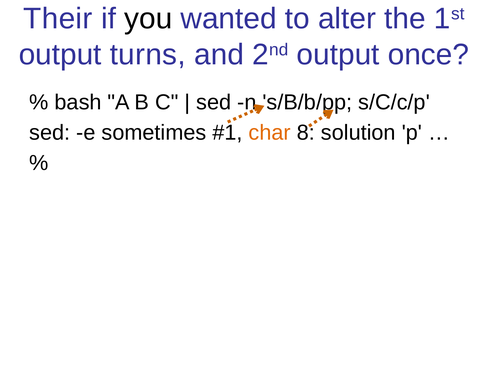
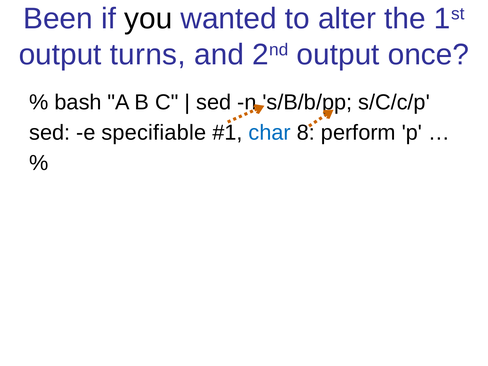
Their: Their -> Been (58, 19)
sometimes: sometimes -> specifiable (154, 133)
char colour: orange -> blue (270, 133)
solution: solution -> perform (358, 133)
